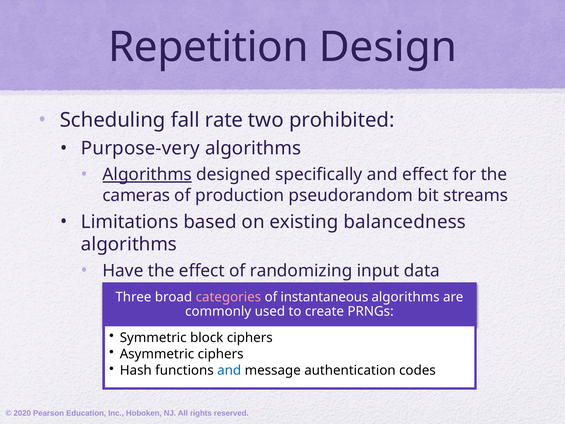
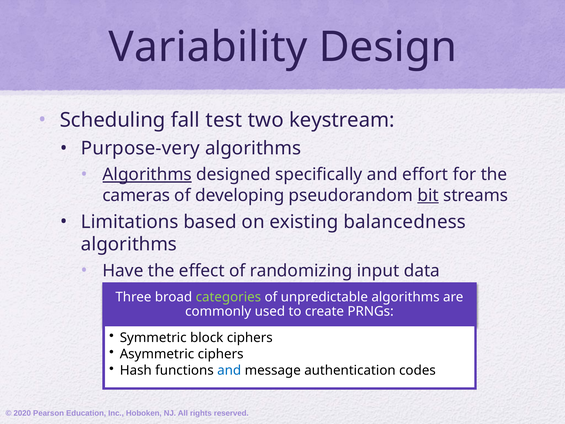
Repetition: Repetition -> Variability (208, 47)
rate: rate -> test (224, 120)
prohibited: prohibited -> keystream (342, 120)
and effect: effect -> effort (425, 174)
production: production -> developing (240, 195)
bit underline: none -> present (428, 195)
categories colour: pink -> light green (228, 297)
instantaneous: instantaneous -> unpredictable (324, 297)
